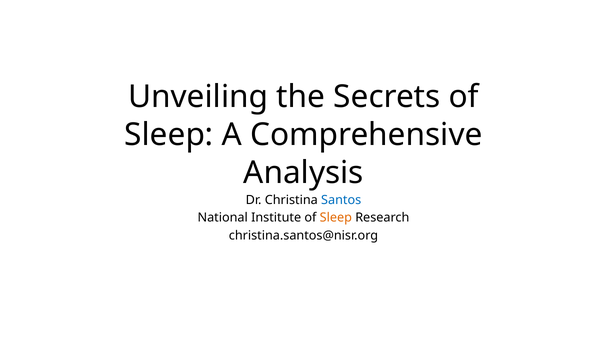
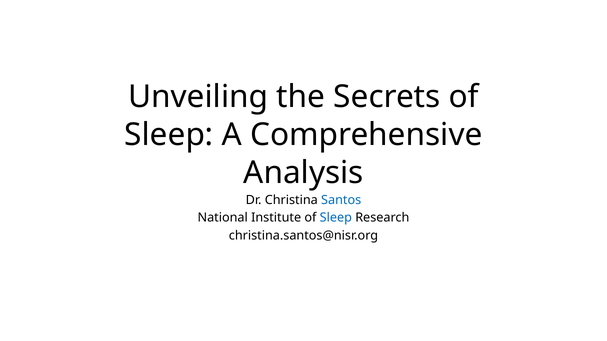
Sleep colour: orange -> blue (336, 218)
